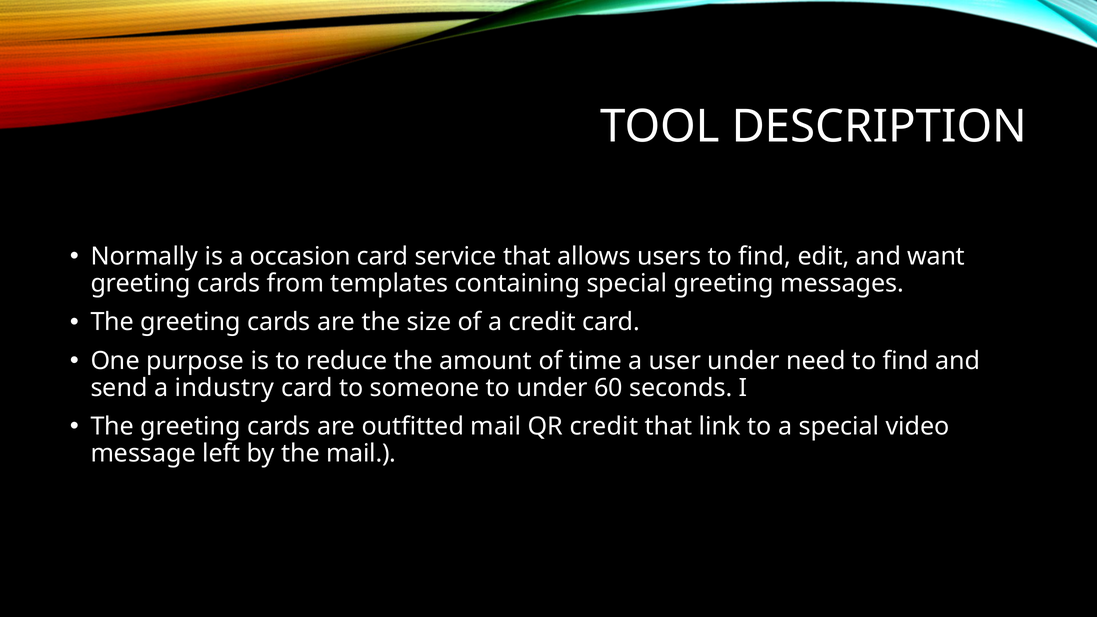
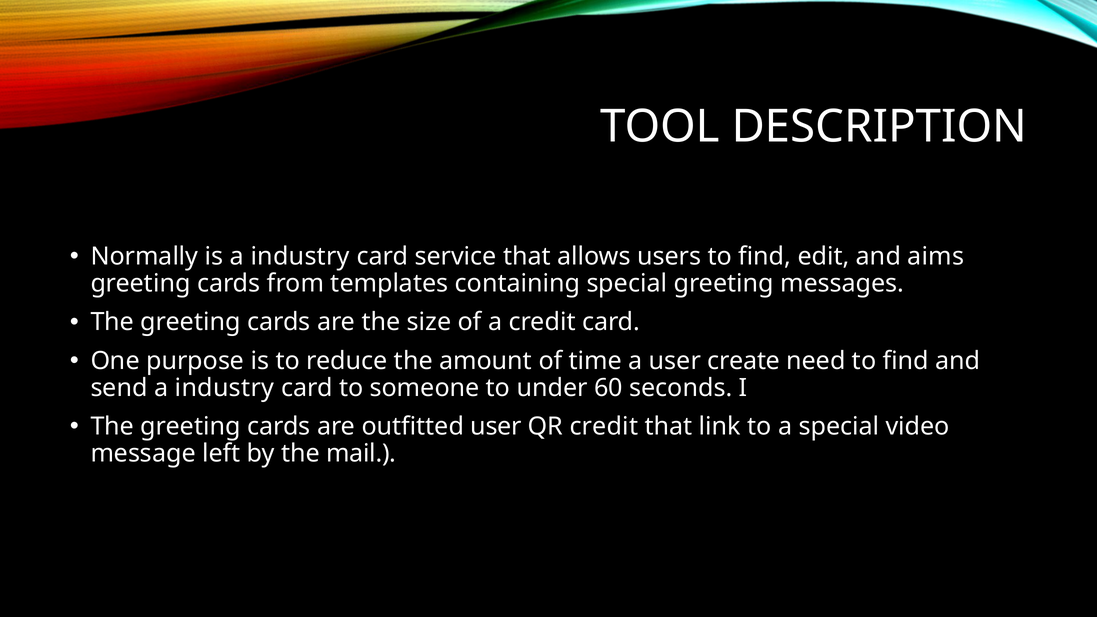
is a occasion: occasion -> industry (300, 257)
want: want -> aims (936, 257)
user under: under -> create (744, 361)
outfitted mail: mail -> user (496, 426)
